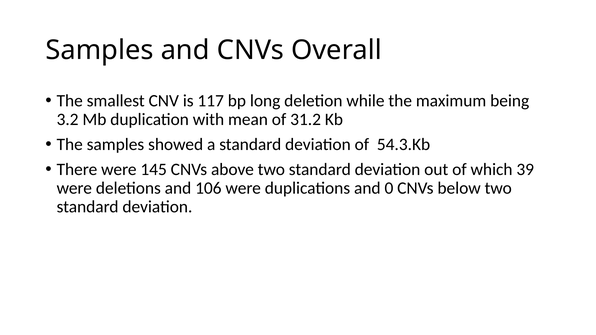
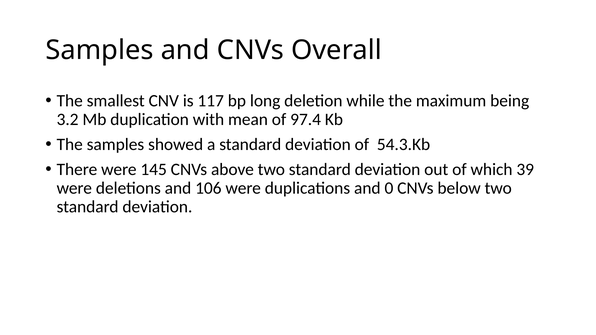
31.2: 31.2 -> 97.4 (306, 120)
